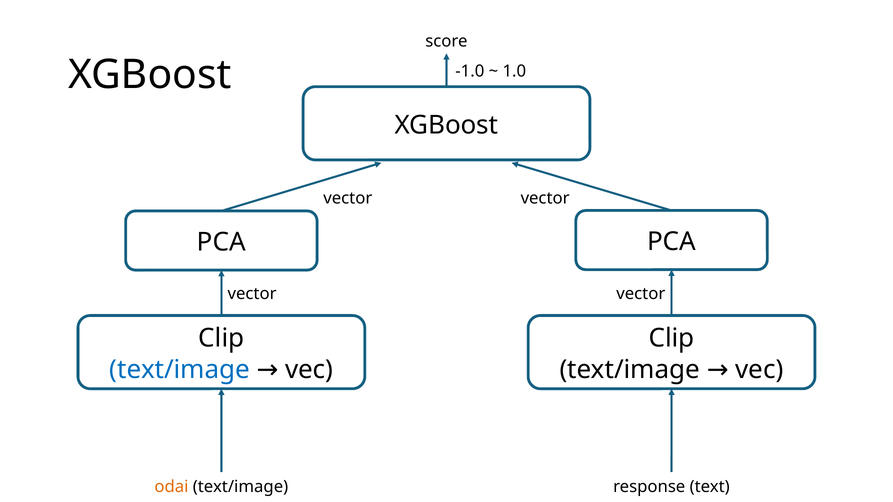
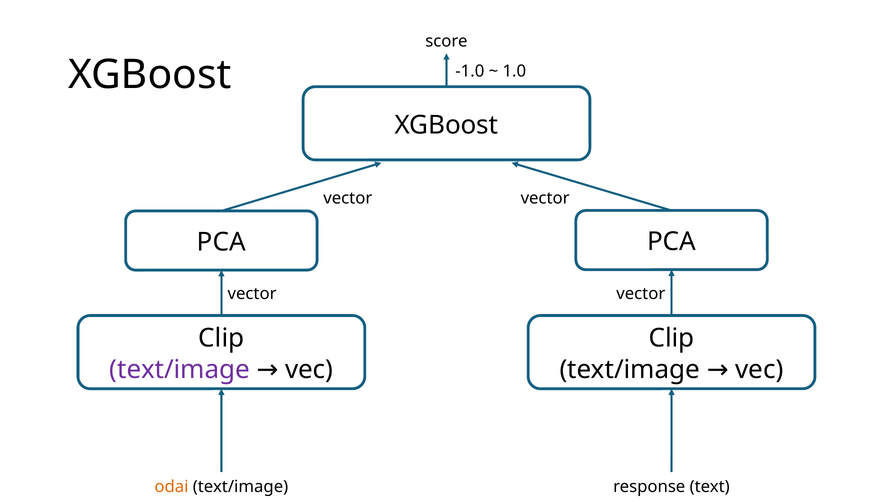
text/image colour: blue -> purple (180, 370)
